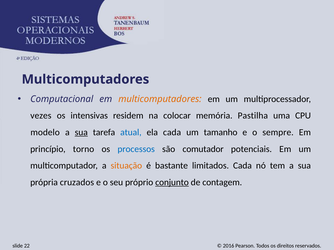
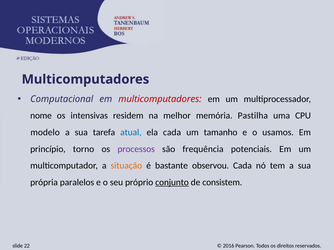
multicomputadores colour: orange -> red (160, 99)
vezes: vezes -> nome (41, 116)
colocar: colocar -> melhor (177, 116)
sua underline: present -> none (81, 133)
sempre: sempre -> usamos (278, 133)
processos colour: blue -> purple (136, 149)
comutador: comutador -> frequência (203, 149)
limitados: limitados -> observou (211, 166)
cruzados: cruzados -> paralelos (77, 183)
contagem: contagem -> consistem (222, 183)
